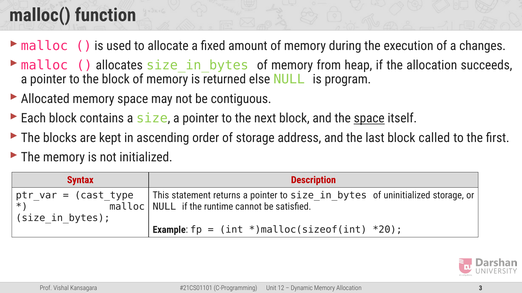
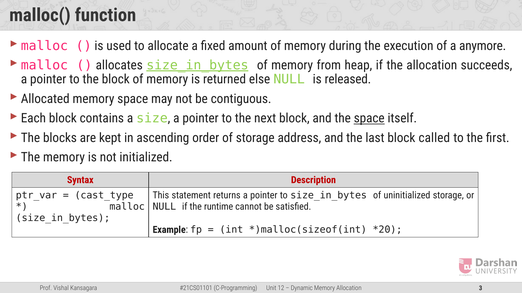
changes: changes -> anymore (483, 46)
size_in_bytes underline: none -> present (197, 65)
program: program -> released (348, 80)
